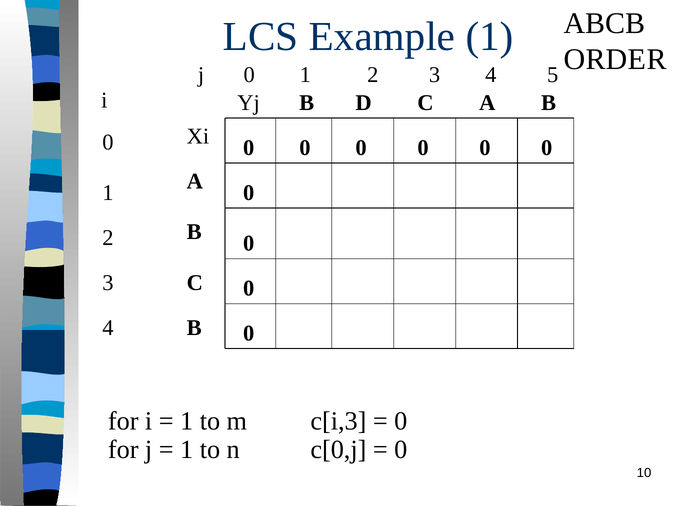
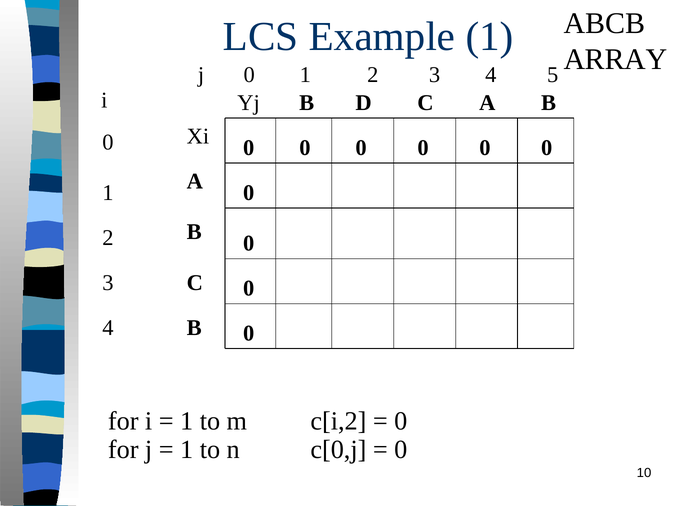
ORDER: ORDER -> ARRAY (615, 59)
c[i,3: c[i,3 -> c[i,2 (338, 421)
